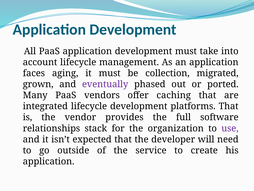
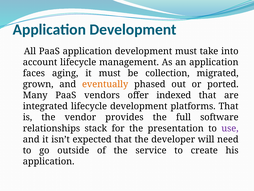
eventually colour: purple -> orange (105, 84)
caching: caching -> indexed (174, 95)
organization: organization -> presentation (176, 128)
